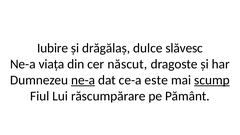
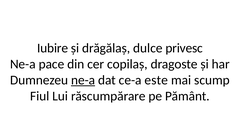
slăvesc: slăvesc -> privesc (184, 48)
viața: viața -> pace (51, 64)
născut: născut -> copilaș (127, 64)
scump underline: present -> none (212, 80)
